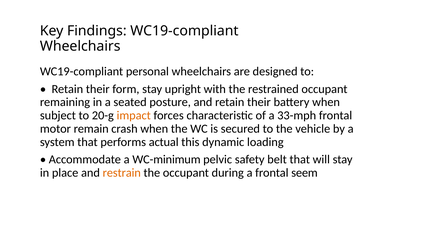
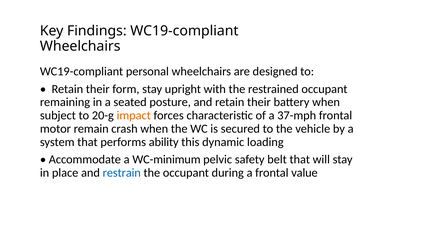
33-mph: 33-mph -> 37-mph (297, 115)
actual: actual -> ability (164, 142)
restrain colour: orange -> blue (122, 173)
seem: seem -> value (304, 173)
